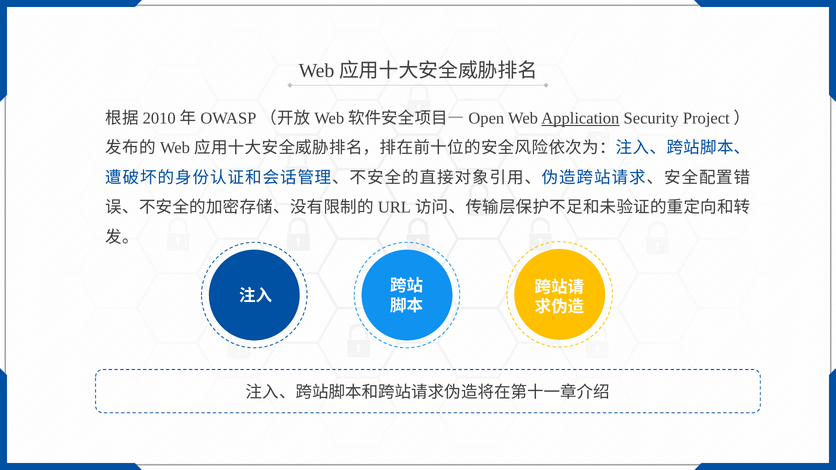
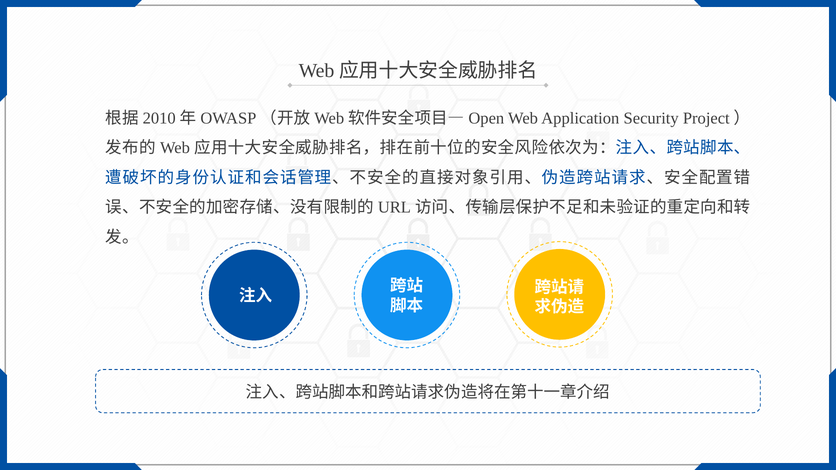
Application underline: present -> none (580, 118)
